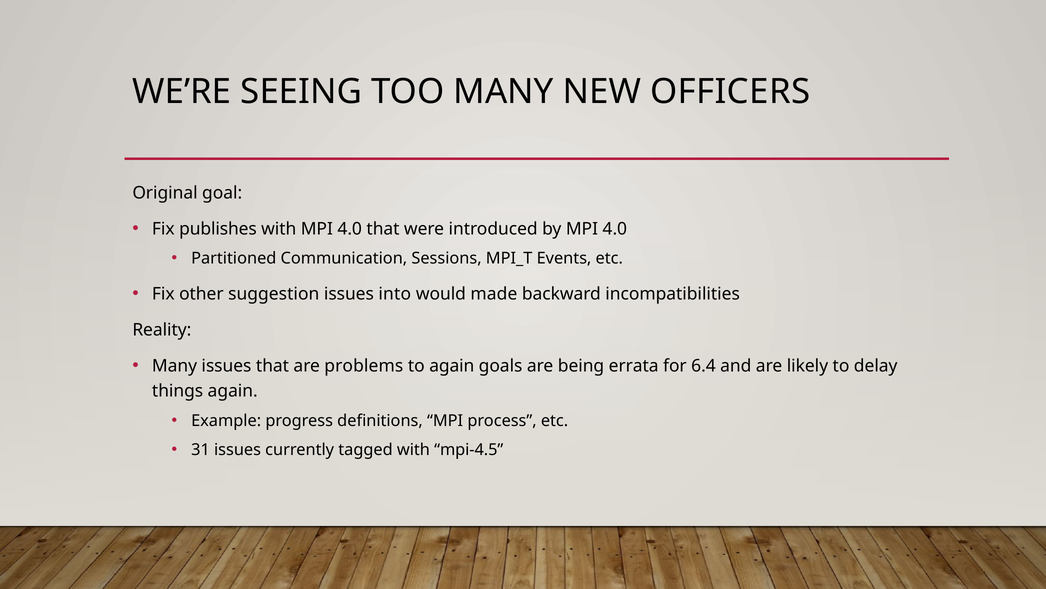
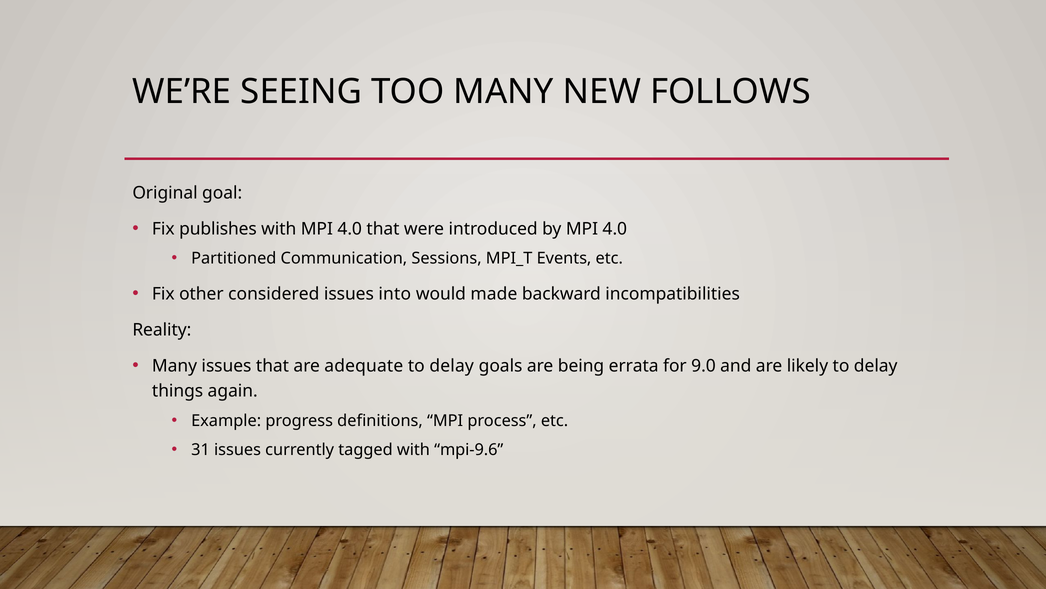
OFFICERS: OFFICERS -> FOLLOWS (730, 92)
suggestion: suggestion -> considered (274, 294)
problems: problems -> adequate (364, 366)
again: again -> delay (452, 366)
6.4: 6.4 -> 9.0 (703, 366)
mpi-4.5: mpi-4.5 -> mpi-9.6 (469, 449)
